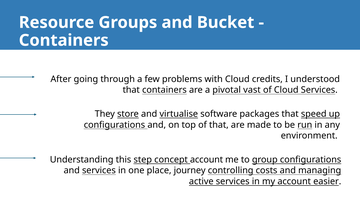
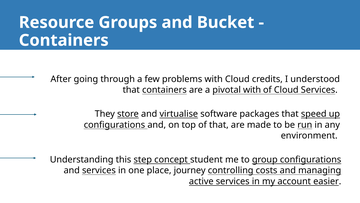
pivotal vast: vast -> with (252, 90)
concept account: account -> student (206, 159)
